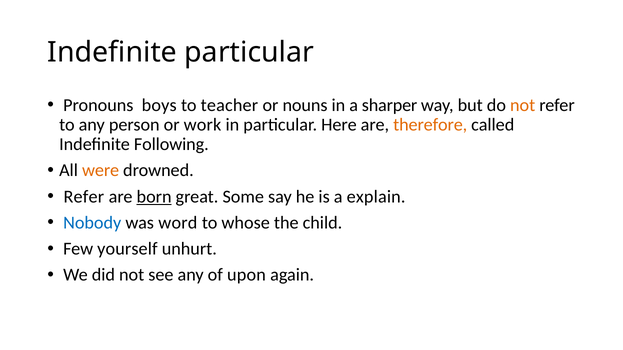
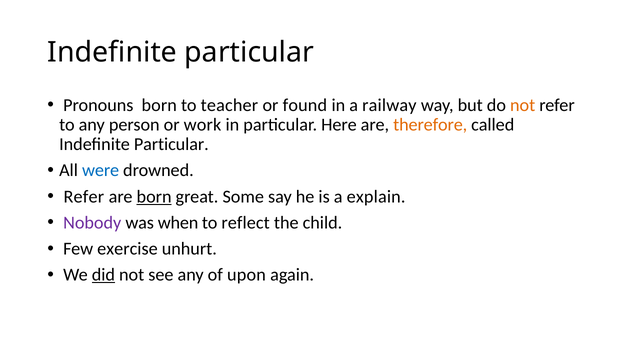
Pronouns boys: boys -> born (159, 105)
nouns: nouns -> found (305, 105)
sharper: sharper -> railway (389, 105)
Following: Following -> Particular (171, 145)
were colour: orange -> blue (101, 171)
Nobody colour: blue -> purple (92, 223)
word: word -> when (178, 223)
whose: whose -> reflect (246, 223)
yourself: yourself -> exercise (127, 249)
did underline: none -> present (103, 275)
